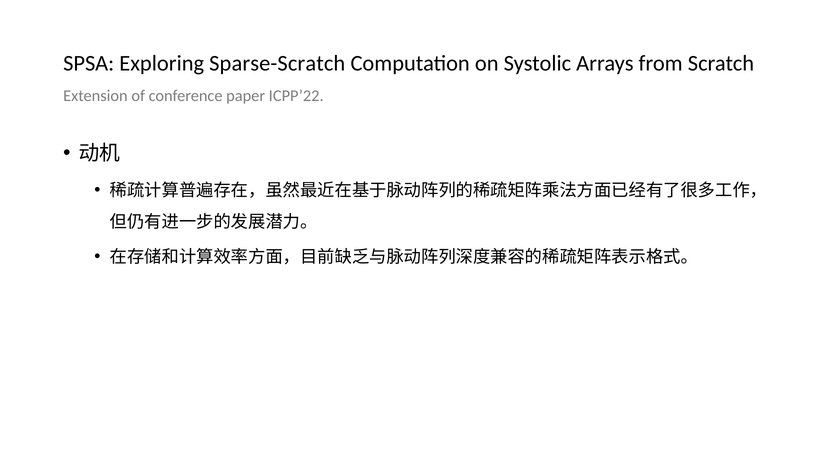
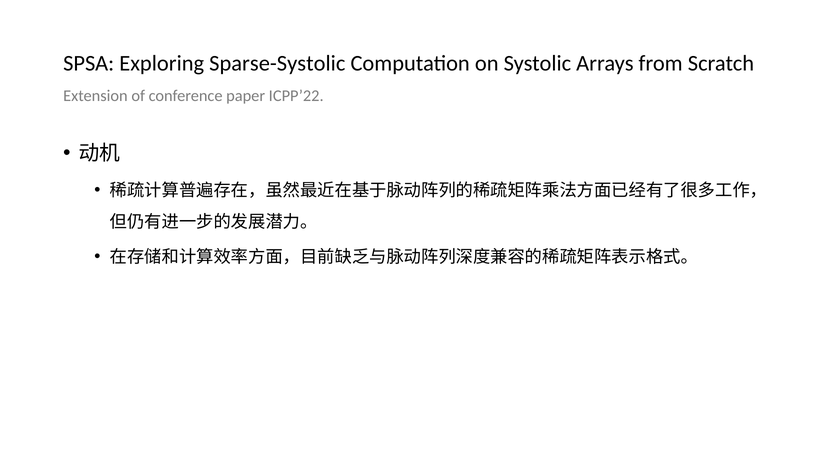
Sparse-Scratch: Sparse-Scratch -> Sparse-Systolic (277, 63)
